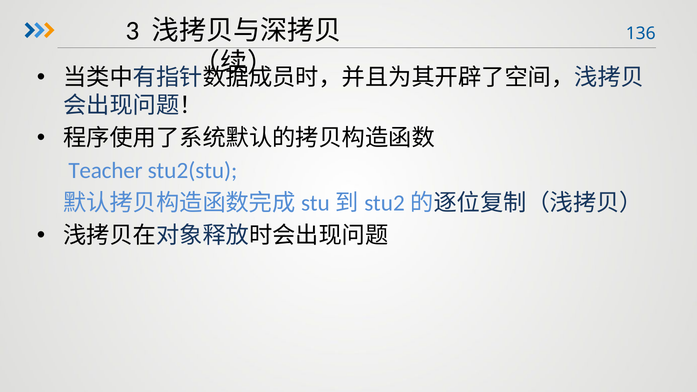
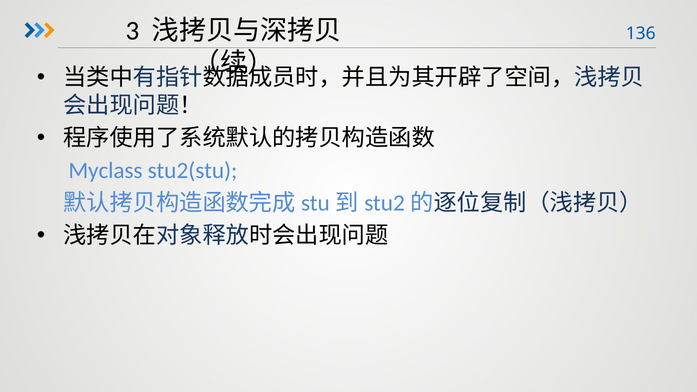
Teacher: Teacher -> Myclass (105, 171)
